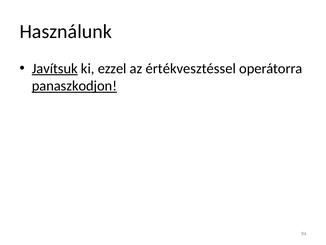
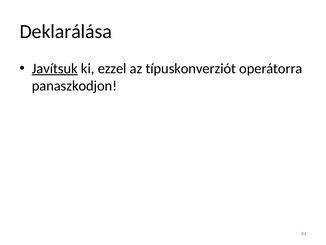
Használunk: Használunk -> Deklarálása (66, 32)
értékvesztéssel: értékvesztéssel -> típuskonverziót (191, 68)
panaszkodjon underline: present -> none (74, 86)
